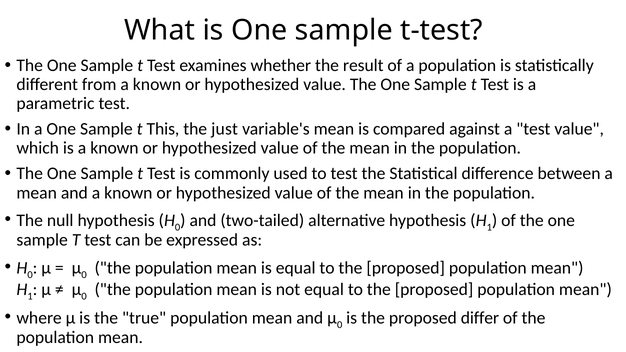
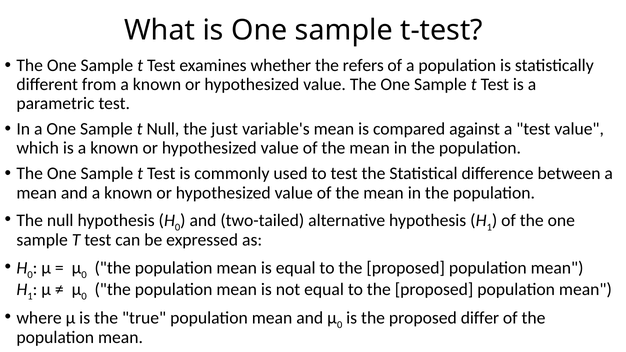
result: result -> refers (363, 65)
t This: This -> Null (163, 129)
